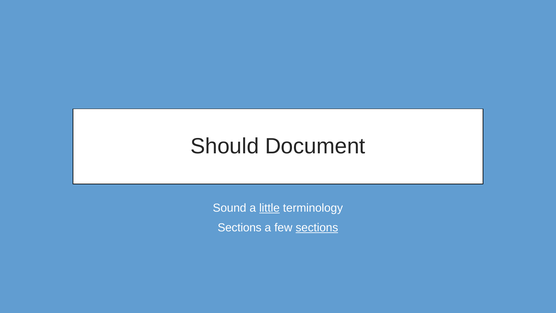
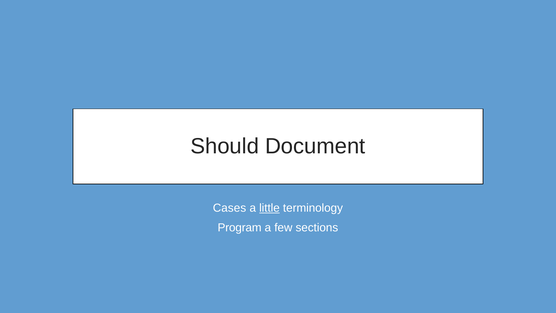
Sound: Sound -> Cases (230, 208)
Sections: Sections -> Program (240, 228)
sections underline: present -> none (317, 228)
